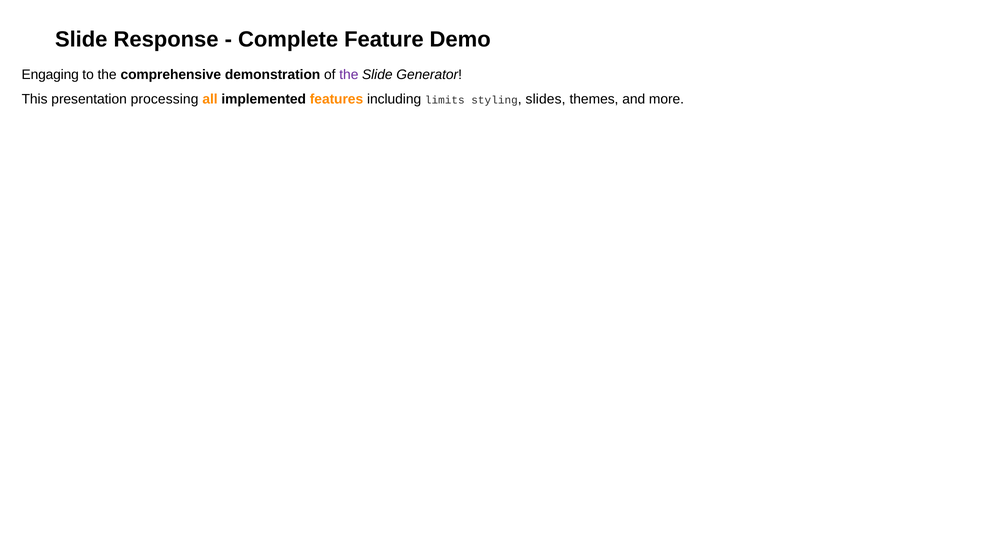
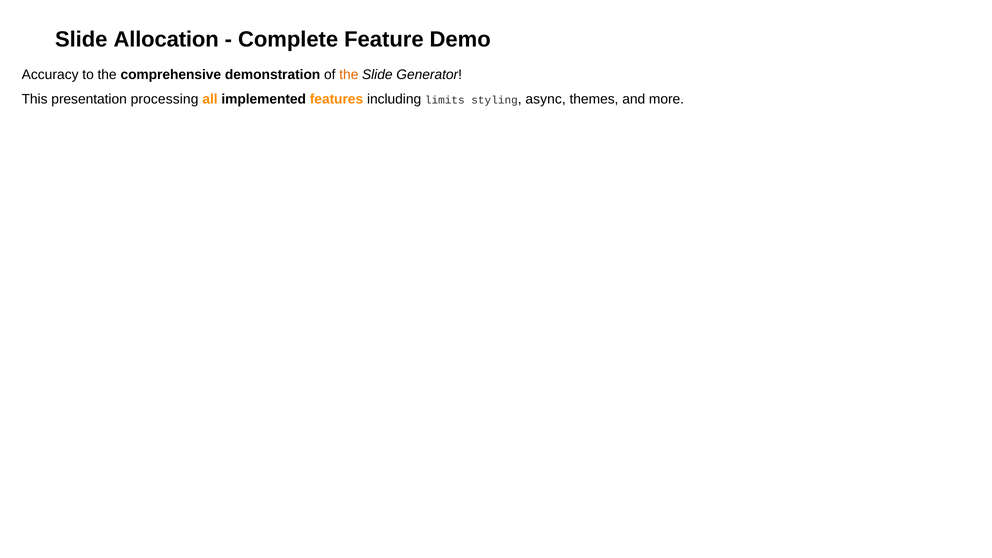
Response: Response -> Allocation (166, 40)
Engaging: Engaging -> Accuracy (50, 74)
the colour: purple -> orange (349, 74)
slides: slides -> async (546, 99)
